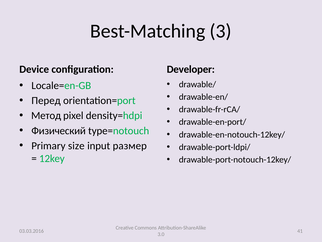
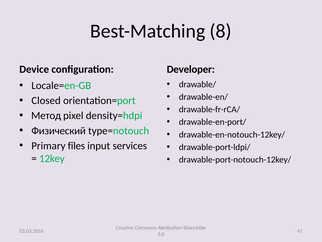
3: 3 -> 8 (221, 31)
Перед: Перед -> Closed (46, 100)
size: size -> files (76, 145)
размер: размер -> services (130, 145)
